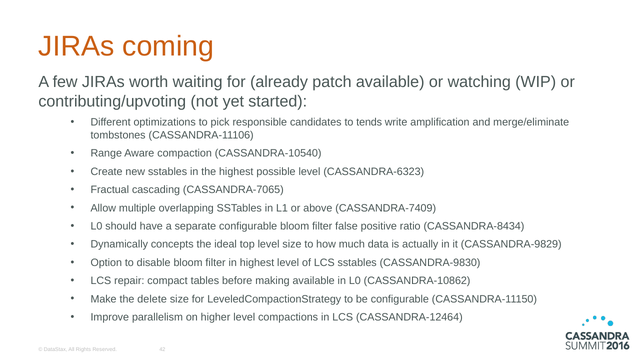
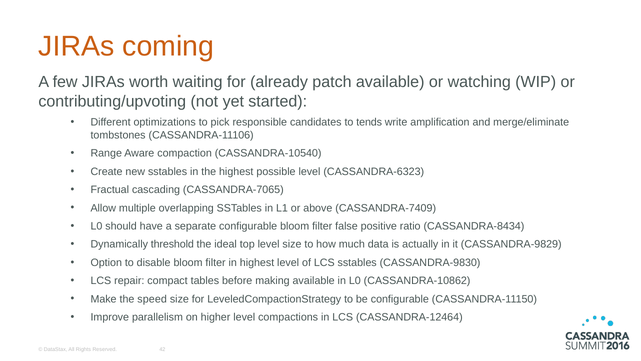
concepts: concepts -> threshold (172, 244)
delete: delete -> speed (152, 299)
